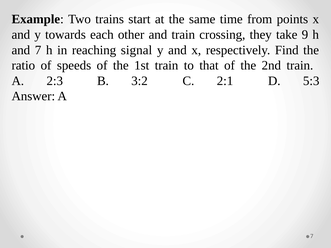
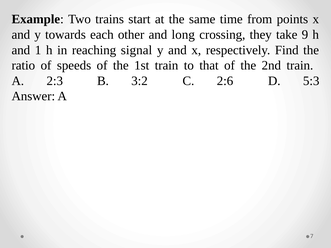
and train: train -> long (183, 35)
and 7: 7 -> 1 (38, 50)
2:1: 2:1 -> 2:6 (225, 81)
